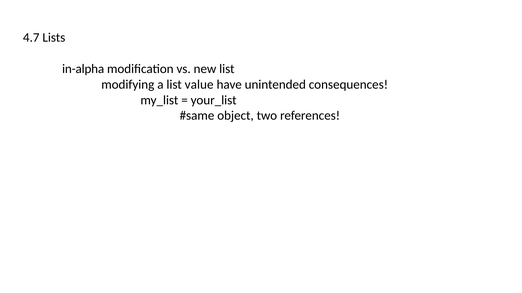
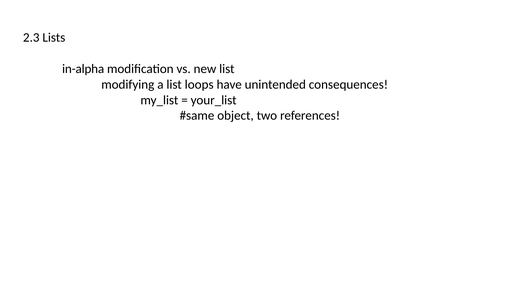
4.7: 4.7 -> 2.3 (31, 38)
value: value -> loops (199, 85)
